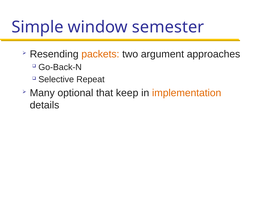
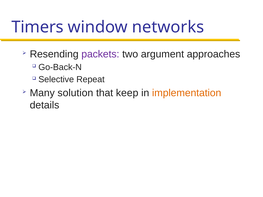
Simple: Simple -> Timers (38, 27)
semester: semester -> networks (168, 27)
packets colour: orange -> purple (100, 54)
optional: optional -> solution (75, 93)
